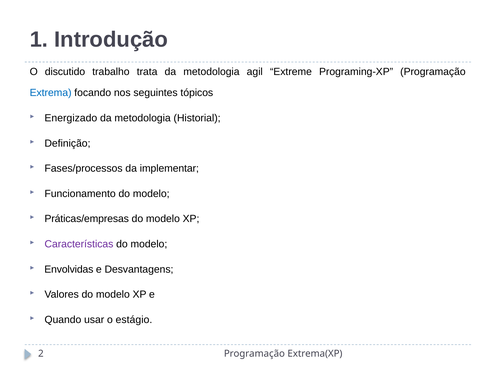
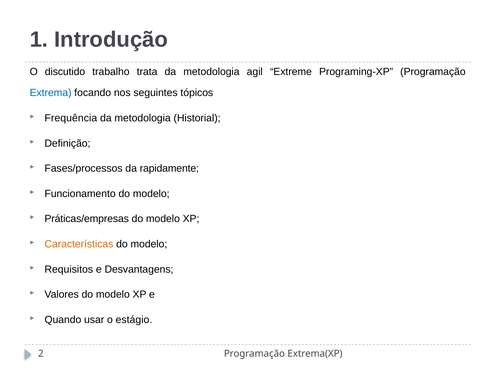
Energizado: Energizado -> Frequência (71, 118)
implementar: implementar -> rapidamente (169, 168)
Características colour: purple -> orange (79, 244)
Envolvidas: Envolvidas -> Requisitos (69, 269)
